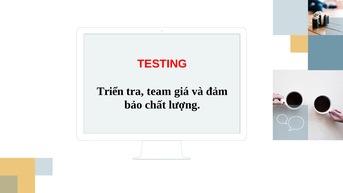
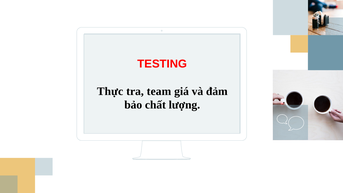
Triển: Triển -> Thực (110, 91)
